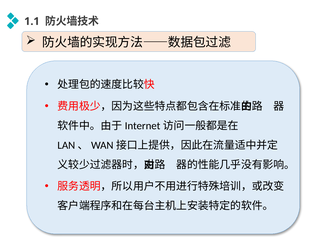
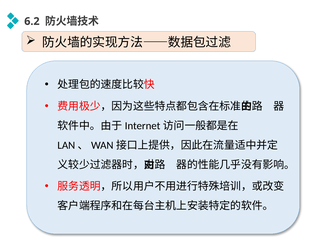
1.1: 1.1 -> 6.2 (32, 21)
